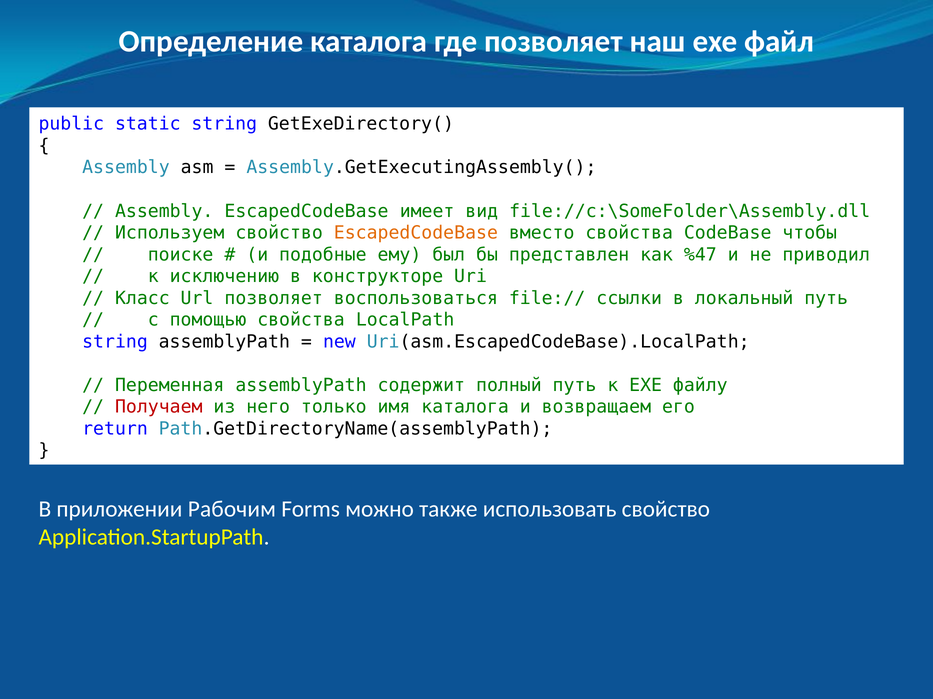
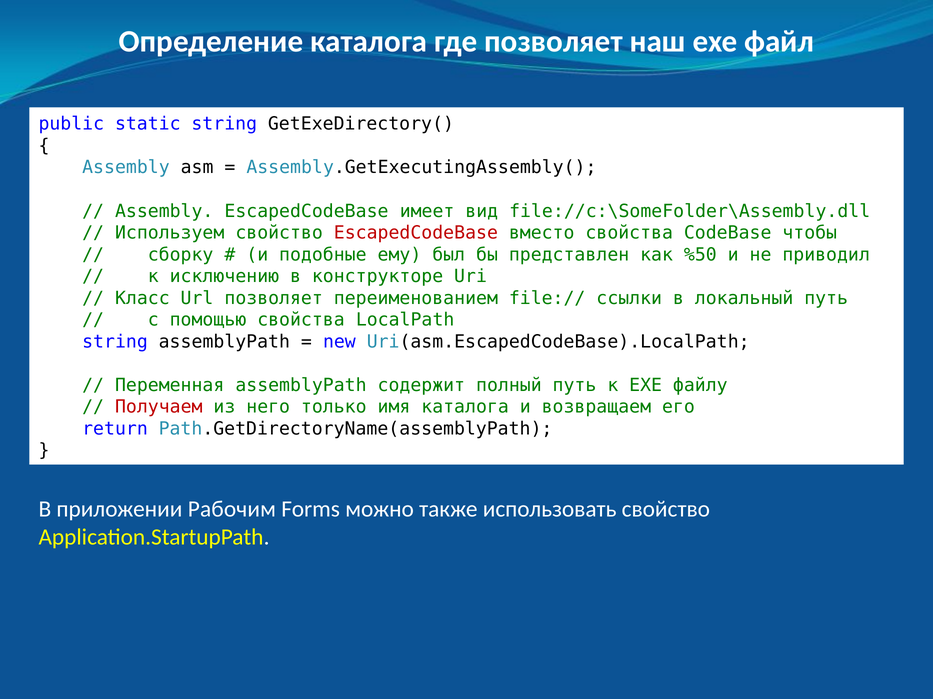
EscapedCodeBase colour: orange -> red (416, 233)
поиске: поиске -> сборку (181, 255)
%47: %47 -> %50 (700, 255)
воспользоваться: воспользоваться -> переименованием (416, 298)
